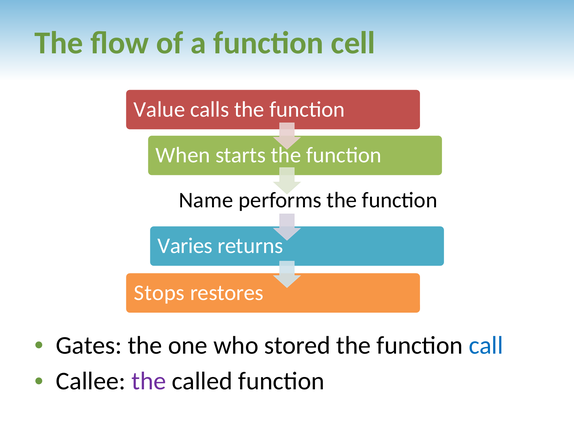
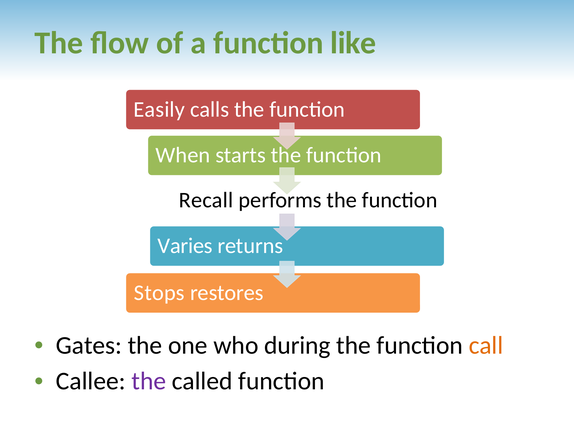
cell: cell -> like (353, 43)
Value: Value -> Easily (159, 110)
Name: Name -> Recall (206, 200)
stored: stored -> during (297, 346)
call colour: blue -> orange (486, 346)
